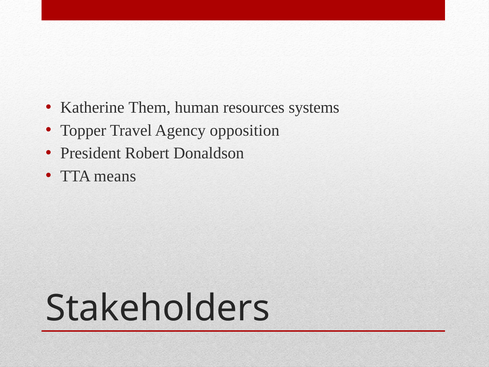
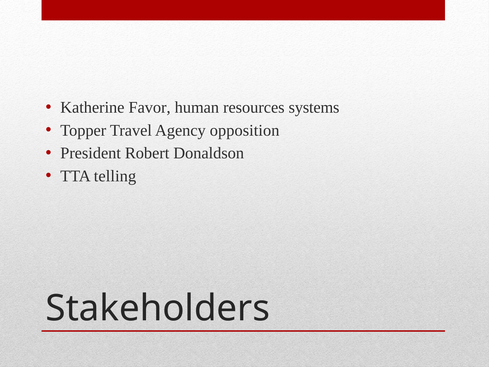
Them: Them -> Favor (150, 107)
means: means -> telling (115, 176)
